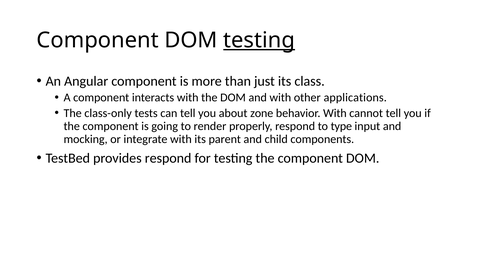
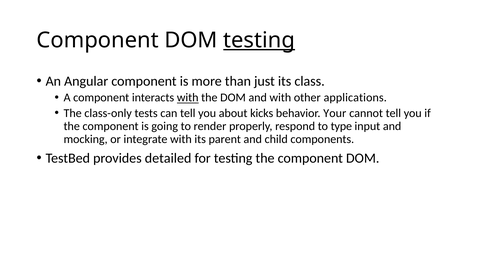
with underline: none -> present (188, 98)
zone: zone -> kicks (262, 113)
behavior With: With -> Your (335, 113)
provides respond: respond -> detailed (168, 158)
